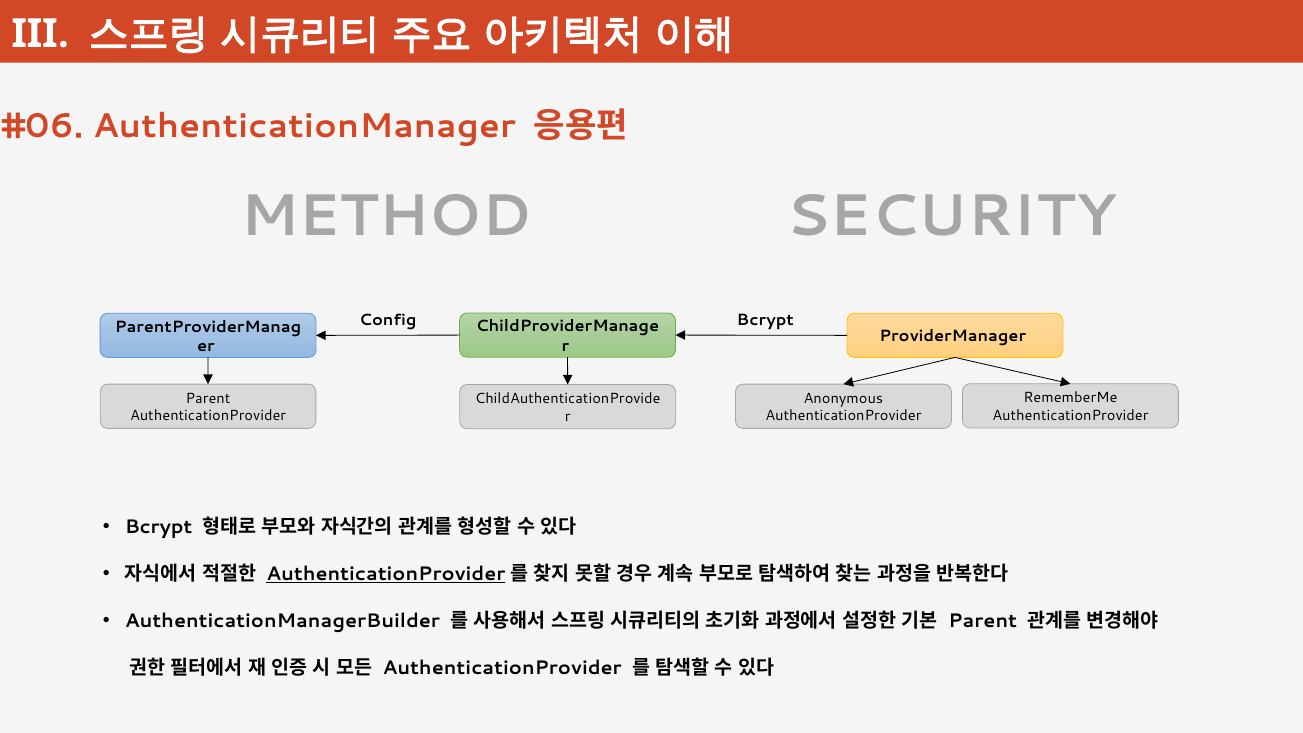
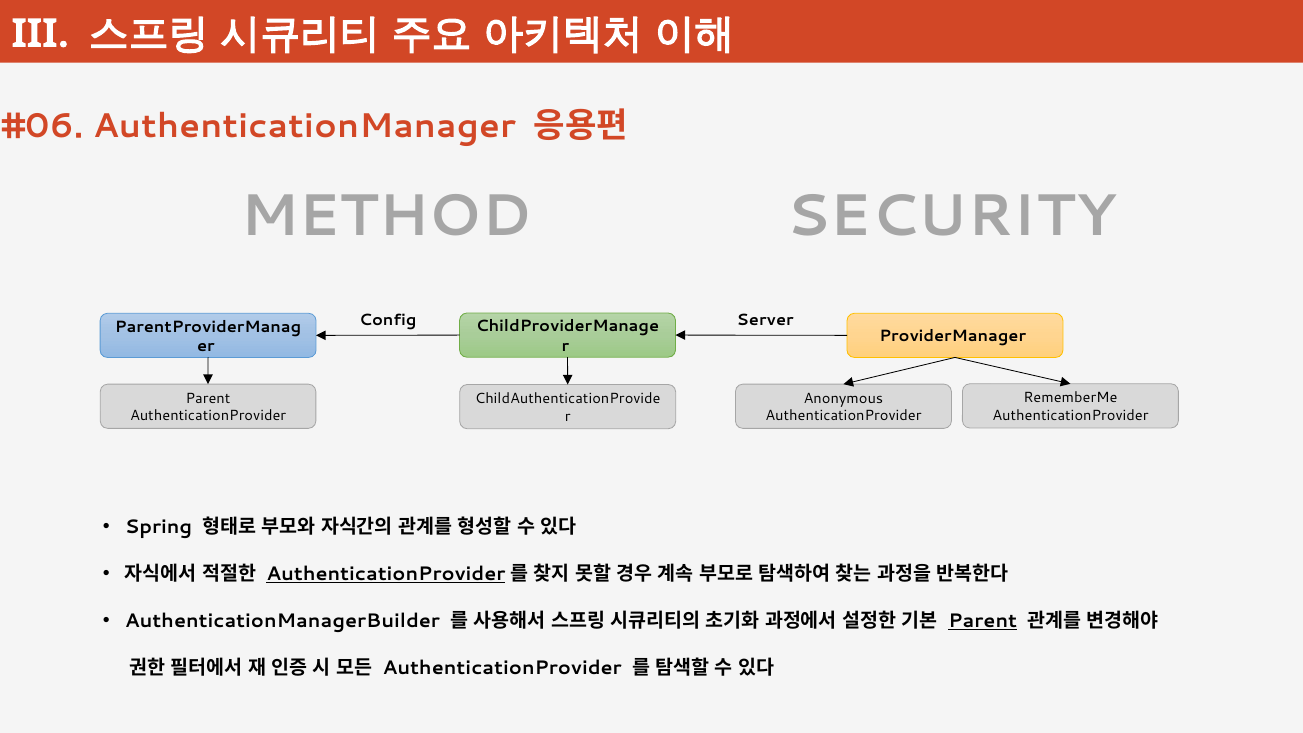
Bcrypt: Bcrypt -> Server (765, 320)
Bcrypt: Bcrypt -> Spring (159, 527)
Parent underline: none -> present (983, 621)
